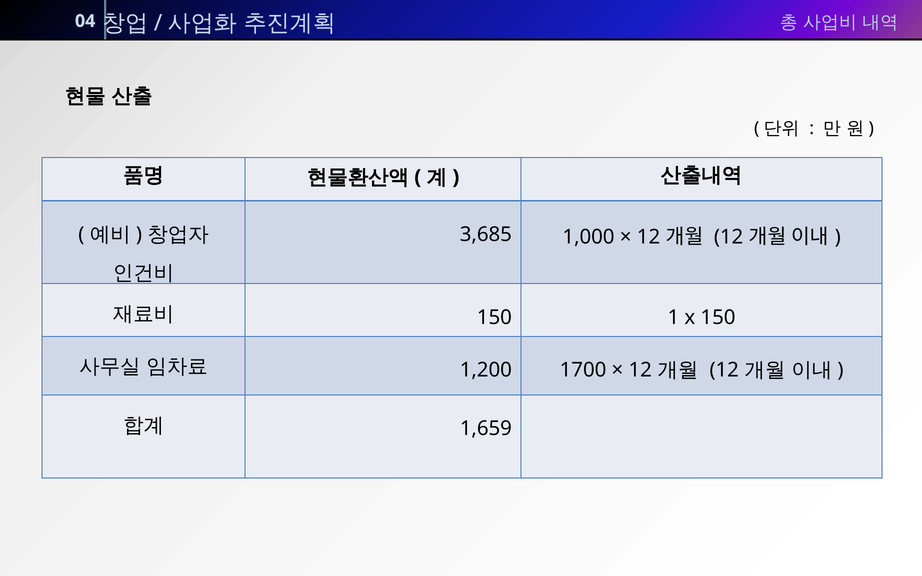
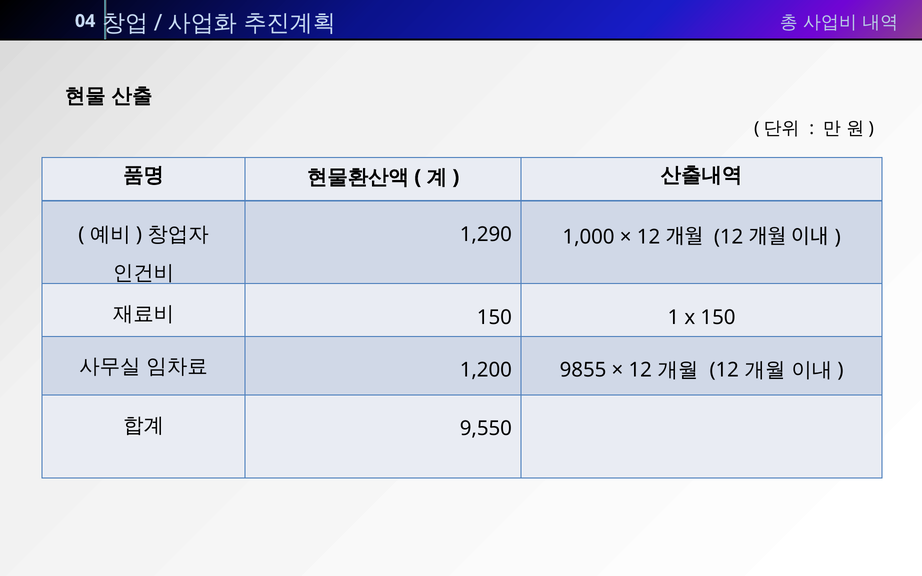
3,685: 3,685 -> 1,290 (486, 234)
1700: 1700 -> 9855 (583, 370)
1,659: 1,659 -> 9,550 (486, 429)
